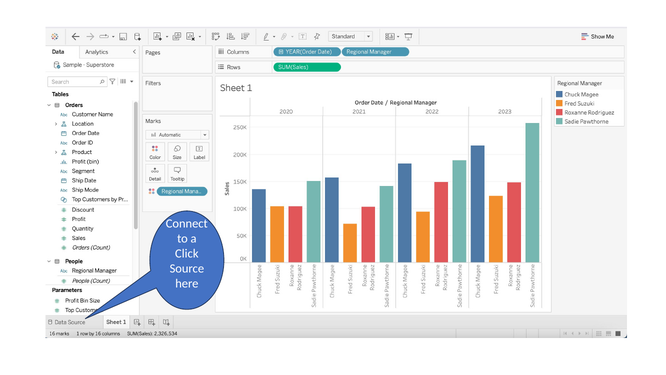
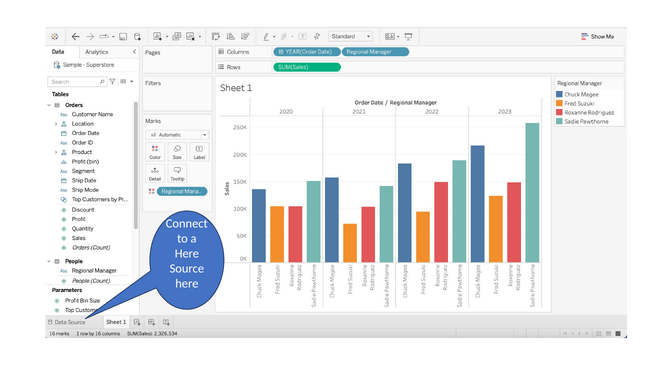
Click: Click -> Here (187, 253)
